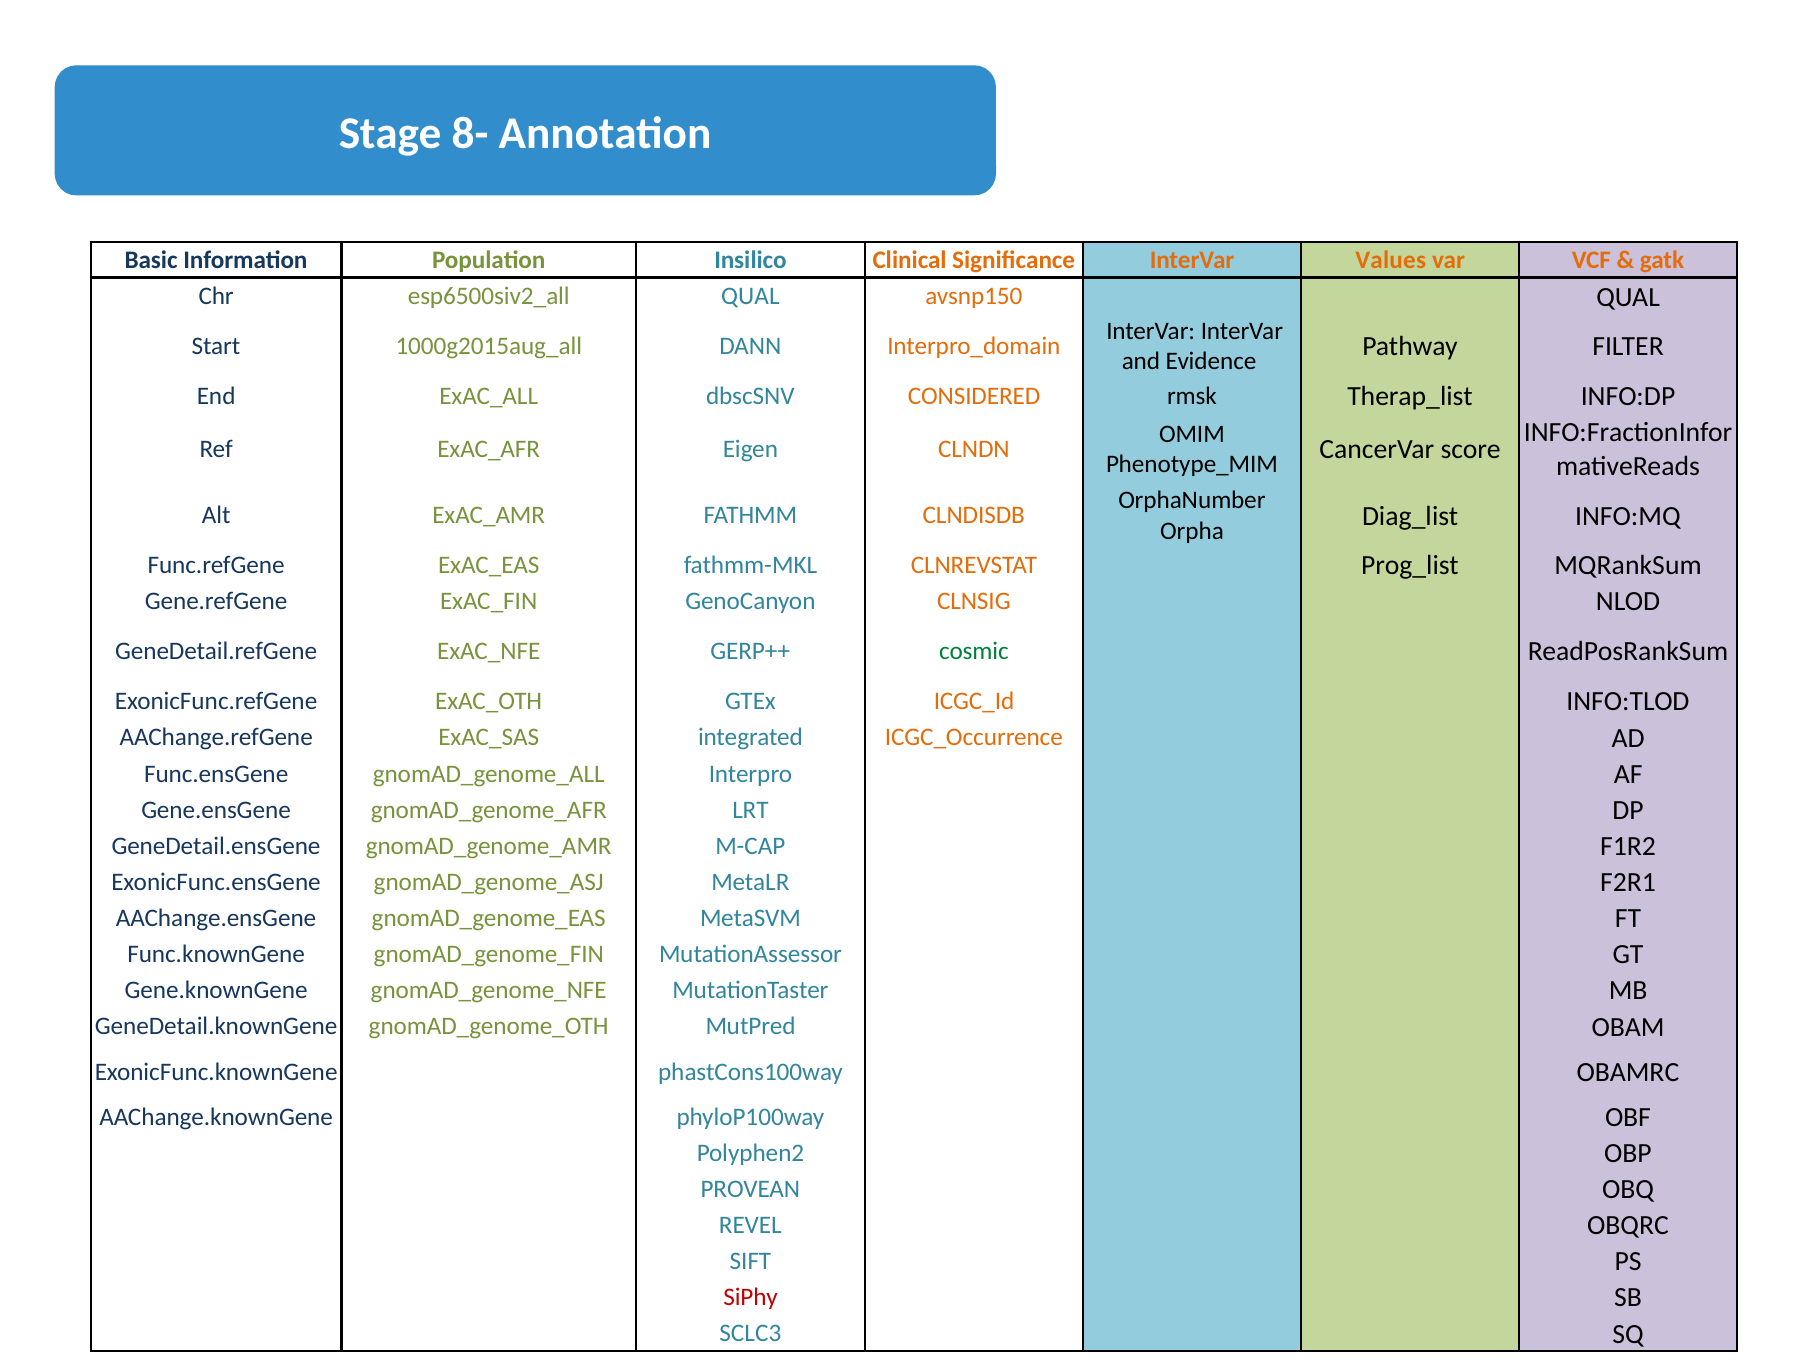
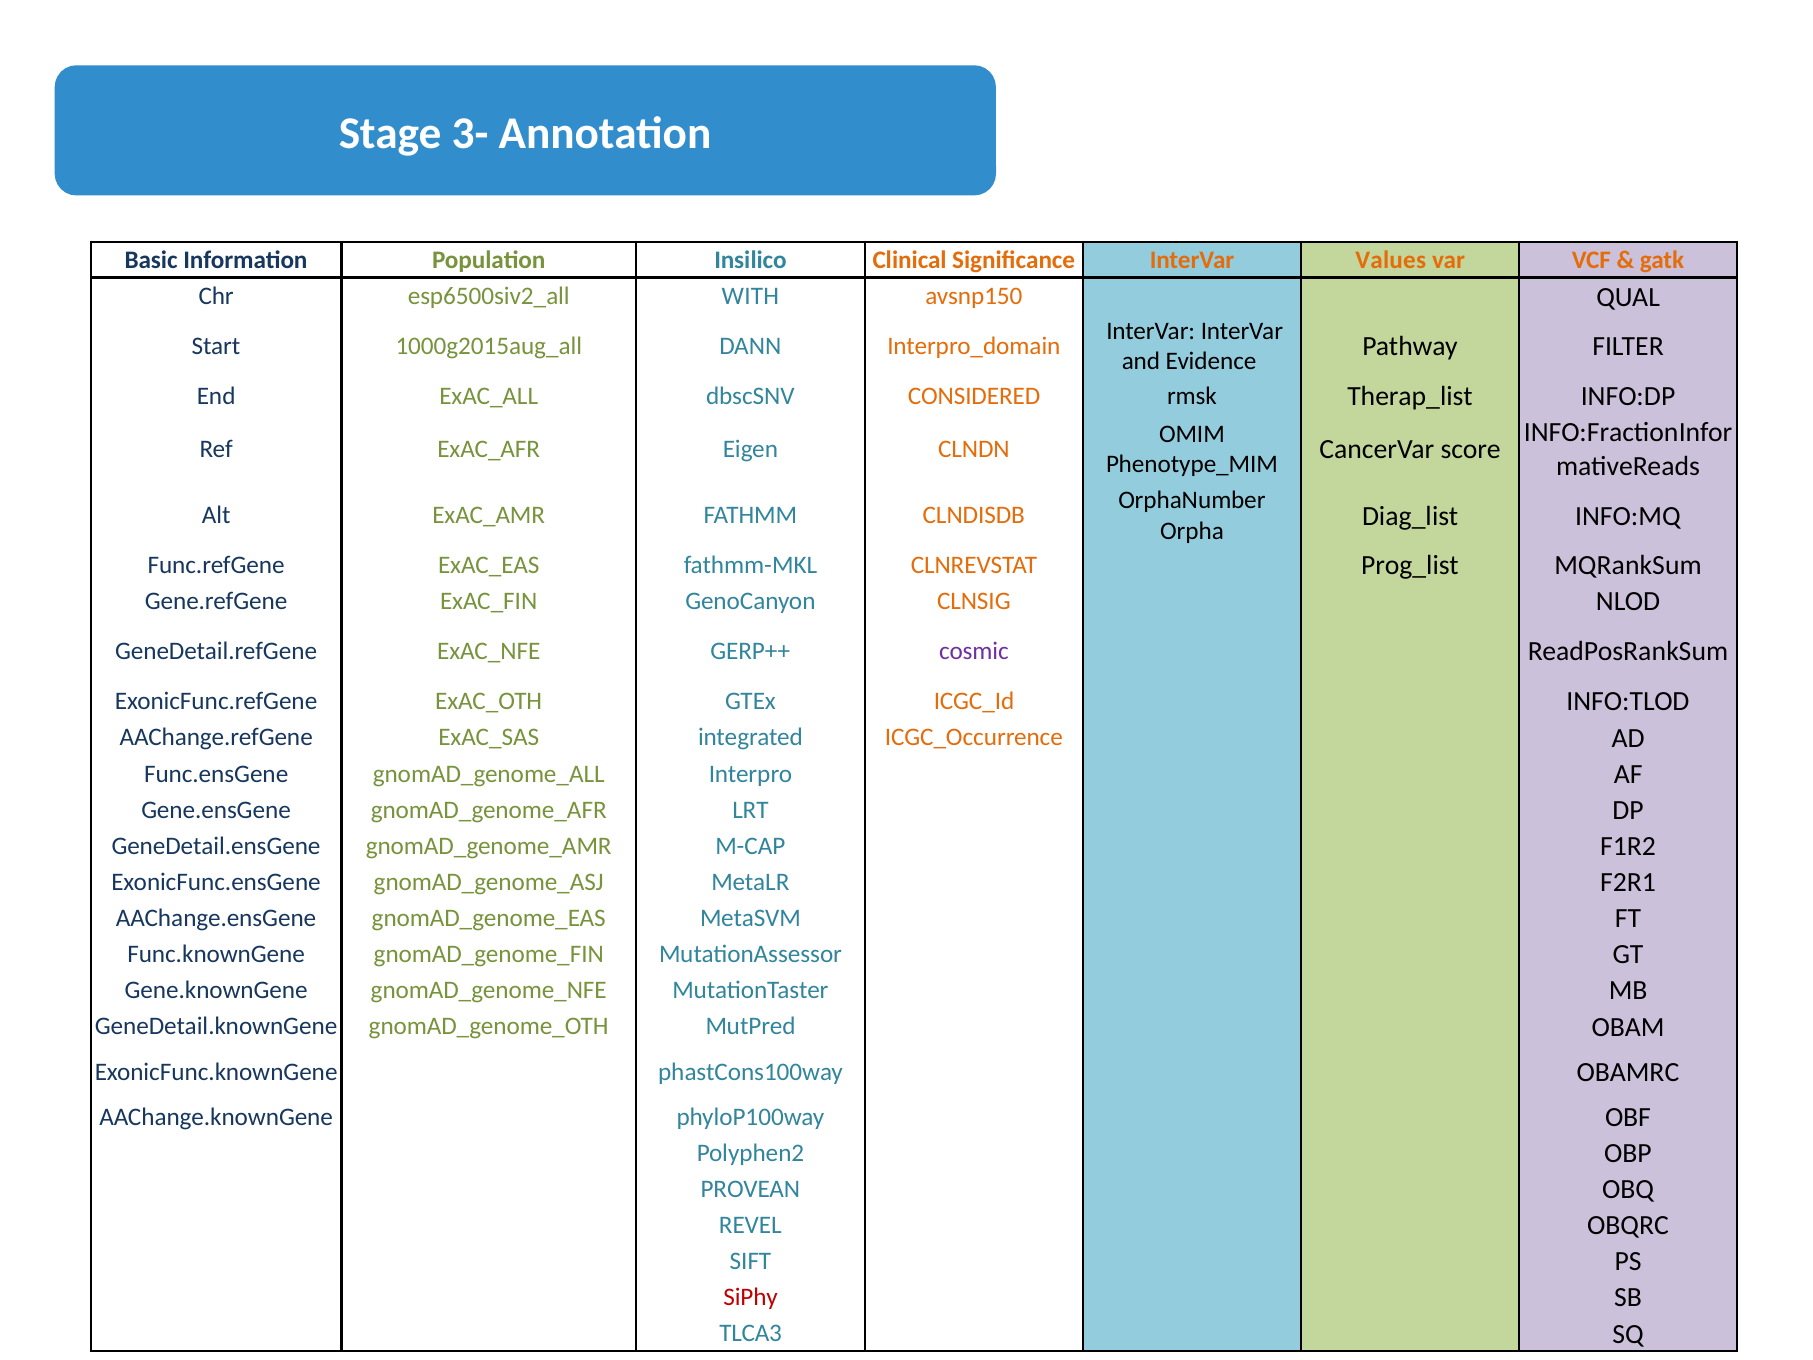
8-: 8- -> 3- (470, 133)
QUAL: QUAL -> WITH (750, 296)
cosmic colour: green -> purple (974, 651)
SCLC3: SCLC3 -> TLCA3 (751, 1333)
